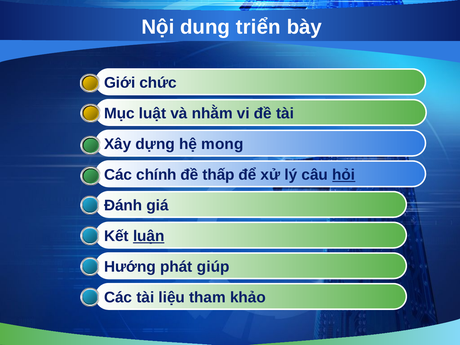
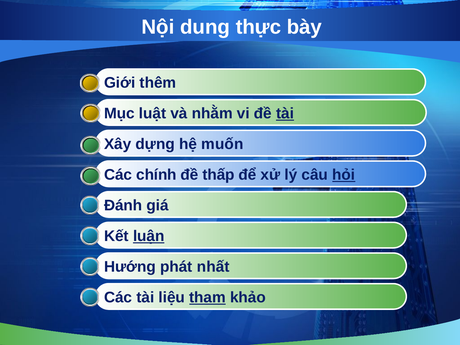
triển: triển -> thực (258, 27)
chức: chức -> thêm (158, 83)
tài underline: none -> present (285, 114)
mong: mong -> muốn (222, 144)
giúp: giúp -> nhất (213, 267)
tham underline: none -> present (208, 298)
